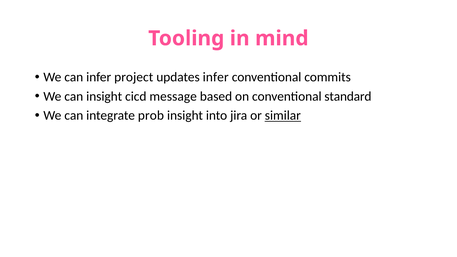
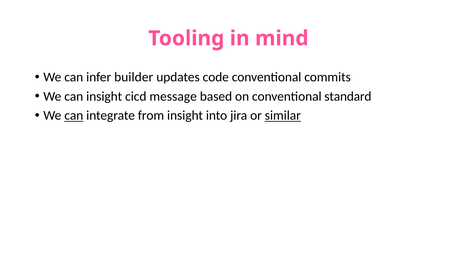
project: project -> builder (134, 77)
updates infer: infer -> code (216, 77)
can underline: none -> present (74, 116)
prob: prob -> from (151, 116)
